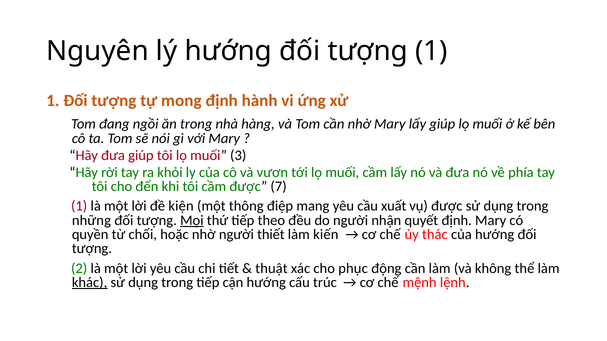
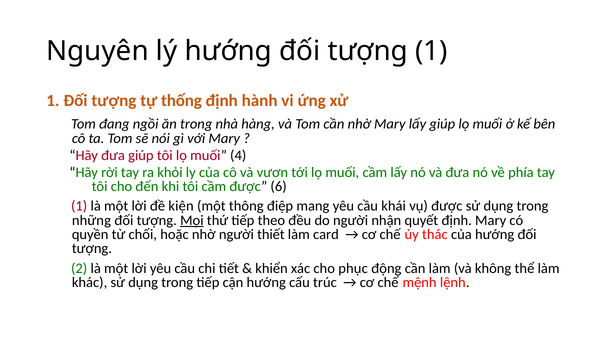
mong: mong -> thống (182, 101)
3: 3 -> 4 (238, 156)
7: 7 -> 6 (279, 187)
xuất: xuất -> khái (394, 206)
kiến: kiến -> card (326, 235)
thuật: thuật -> khiển (272, 269)
khác underline: present -> none (90, 283)
